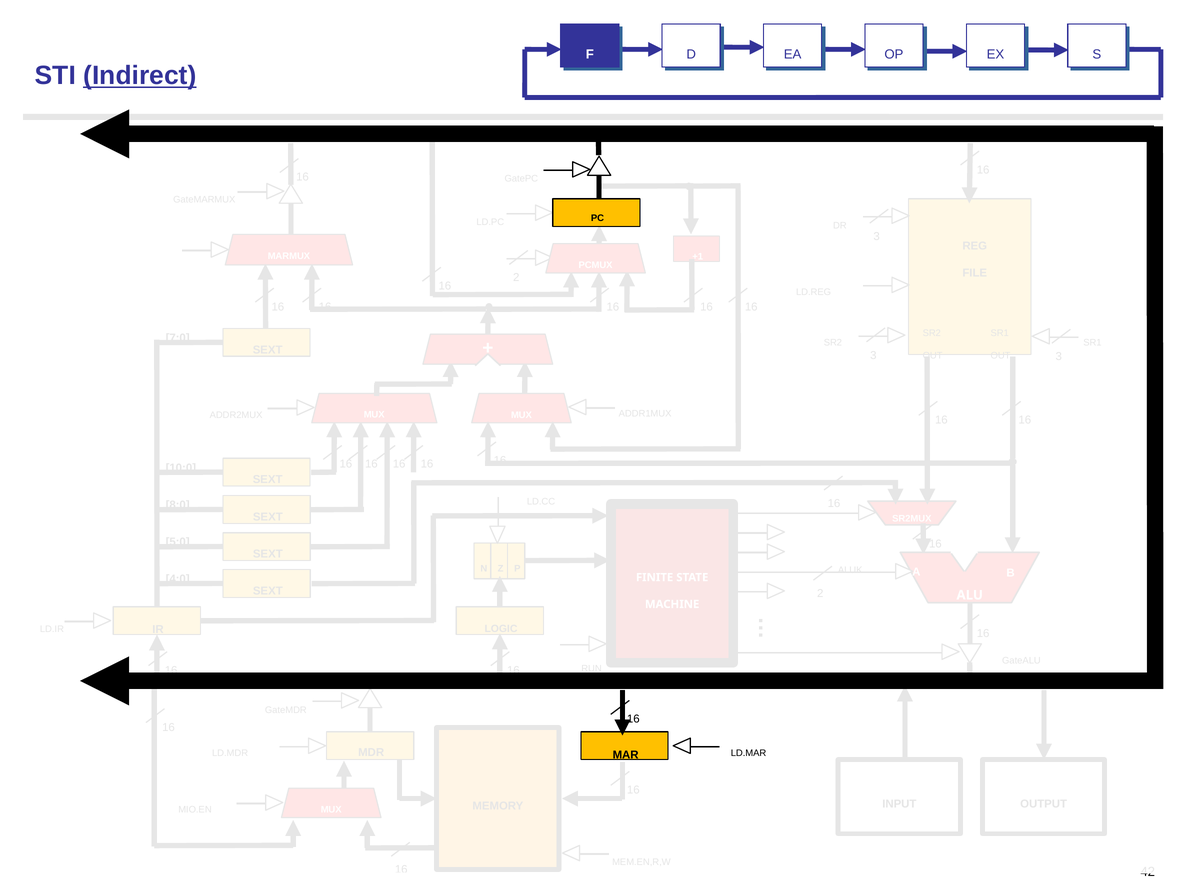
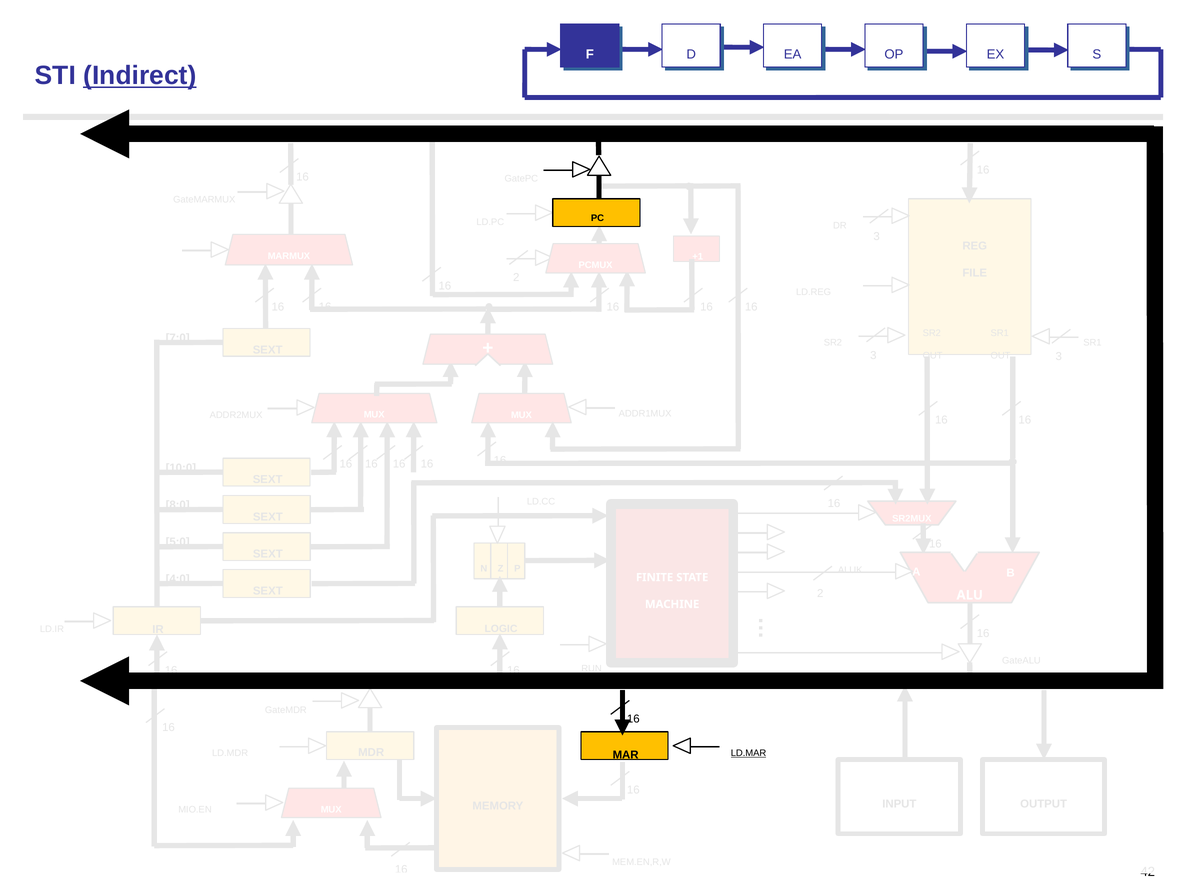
LD.MAR underline: none -> present (749, 753)
